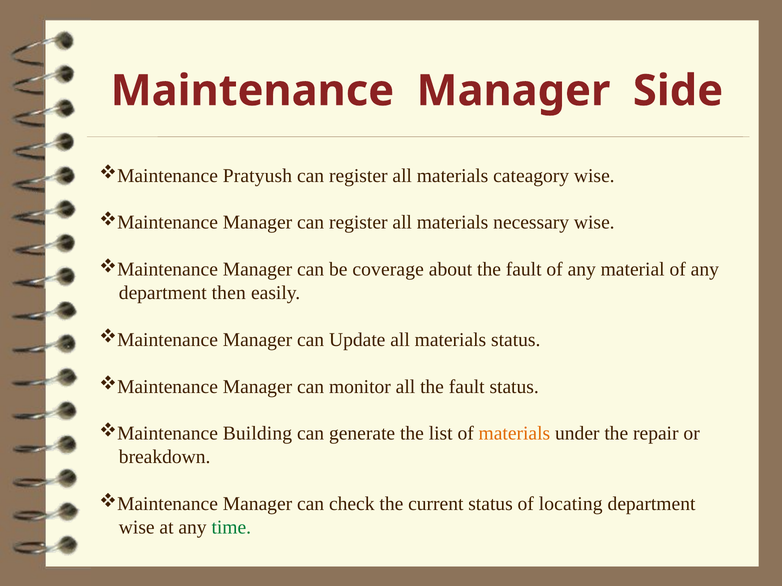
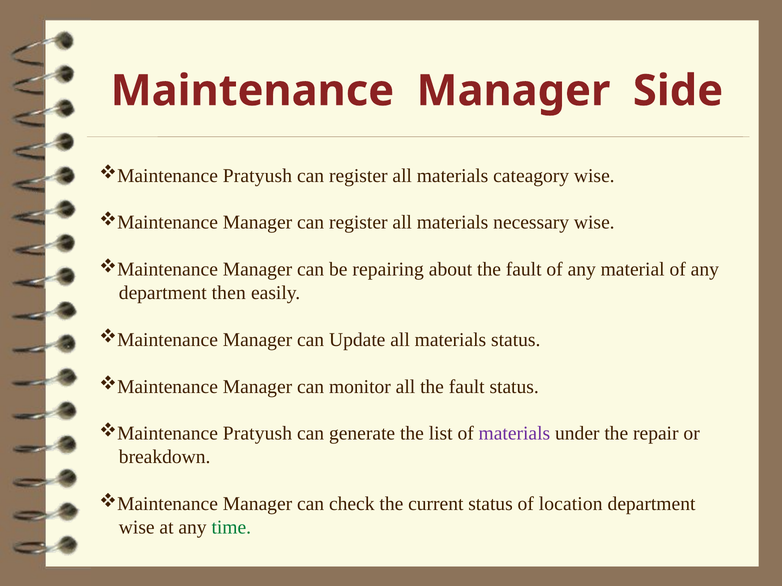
coverage: coverage -> repairing (388, 270)
Building: Building -> Pratyush (257, 434)
materials colour: orange -> purple (514, 434)
locating: locating -> location (571, 504)
